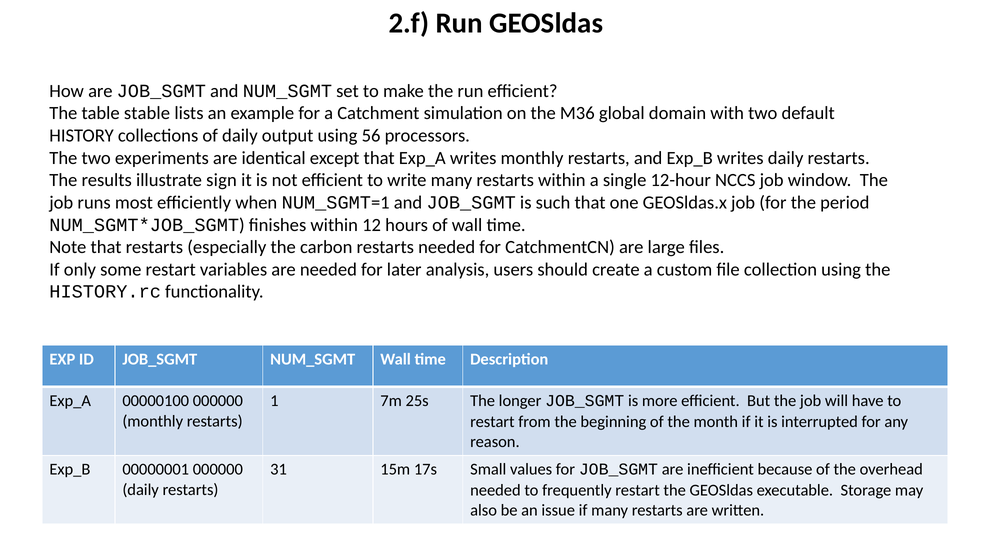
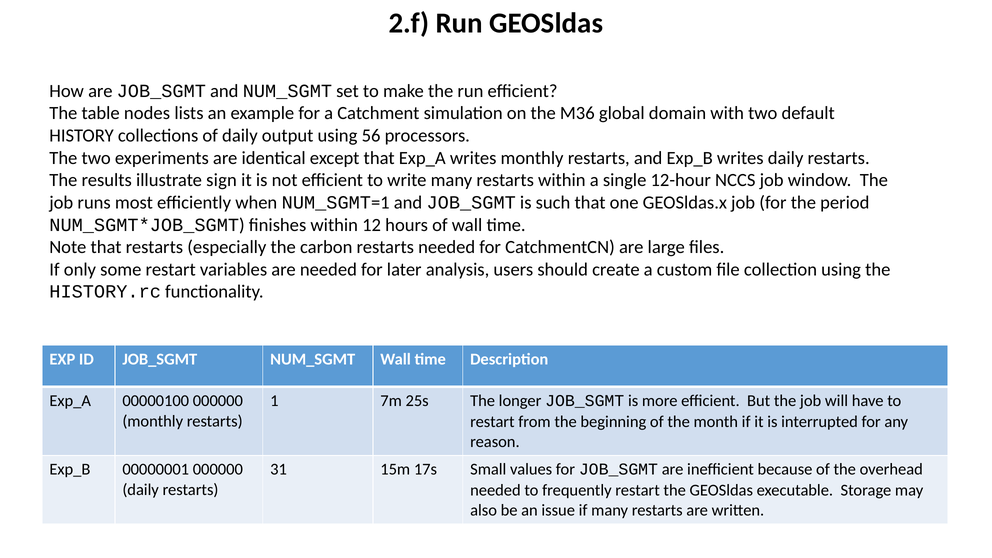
stable: stable -> nodes (147, 113)
